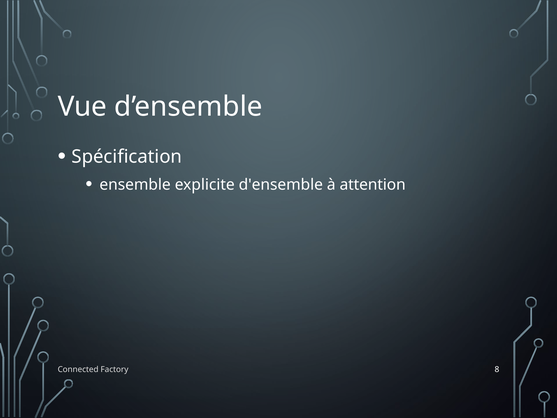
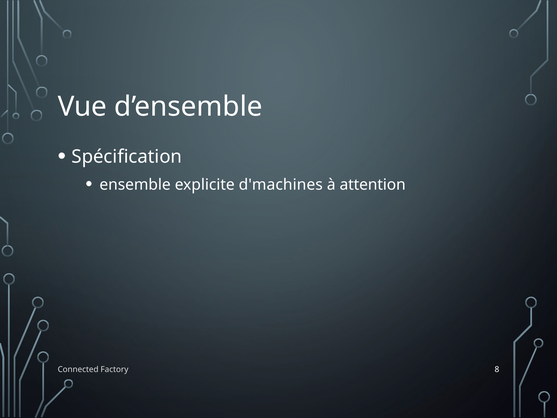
d'ensemble: d'ensemble -> d'machines (281, 184)
